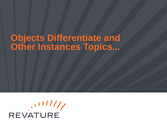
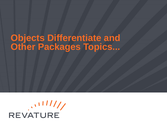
Instances: Instances -> Packages (59, 47)
